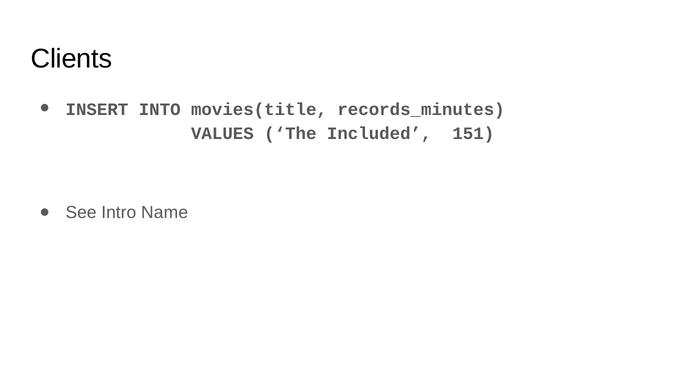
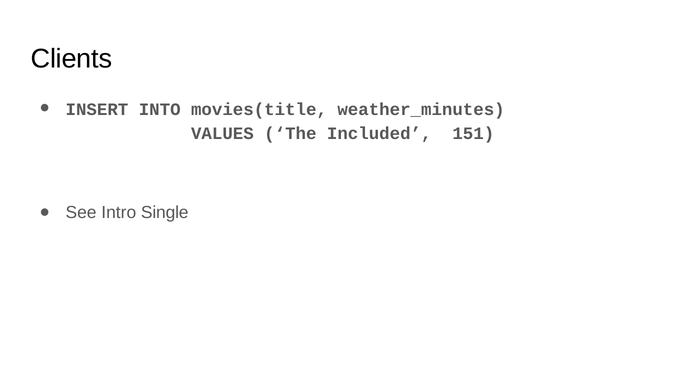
records_minutes: records_minutes -> weather_minutes (421, 110)
Name: Name -> Single (165, 213)
